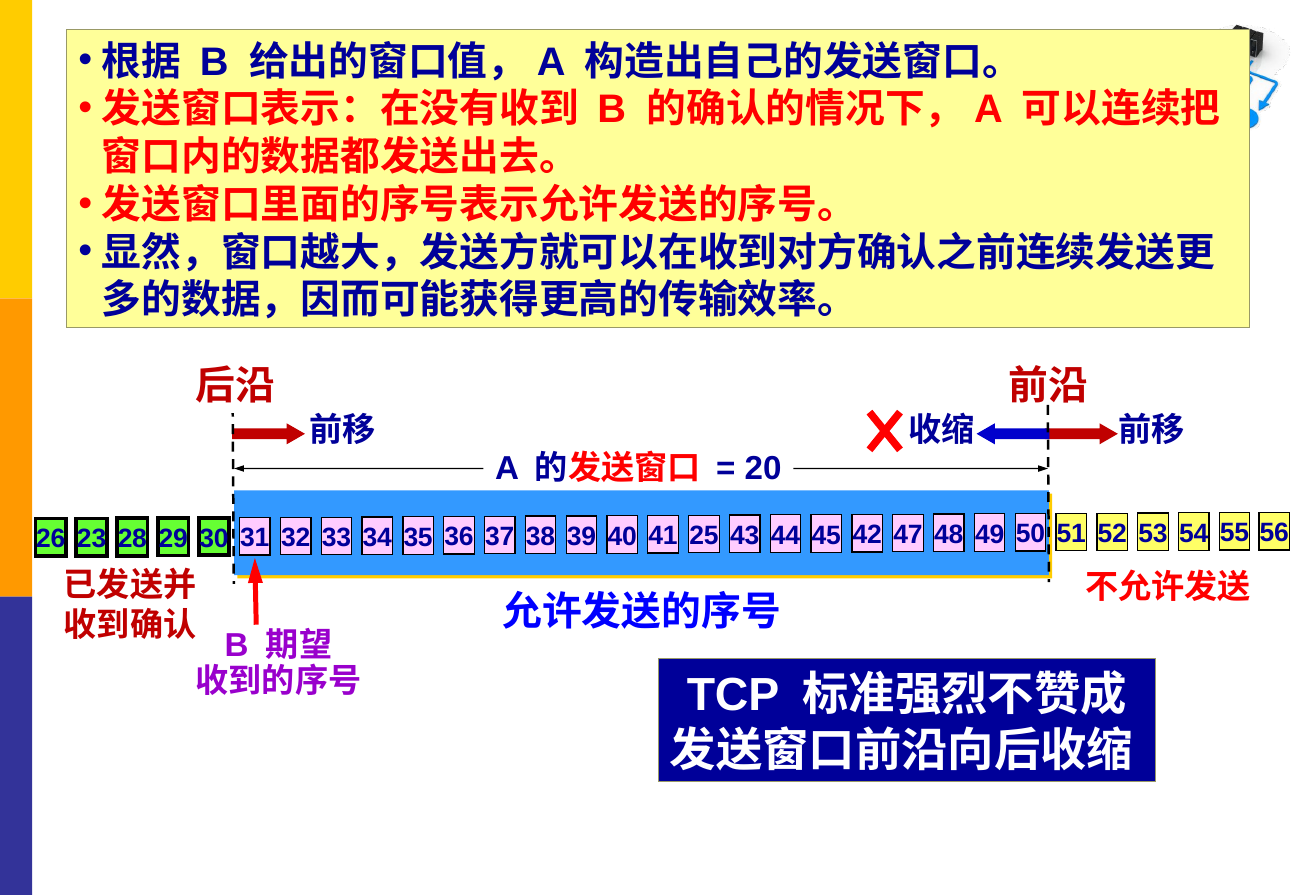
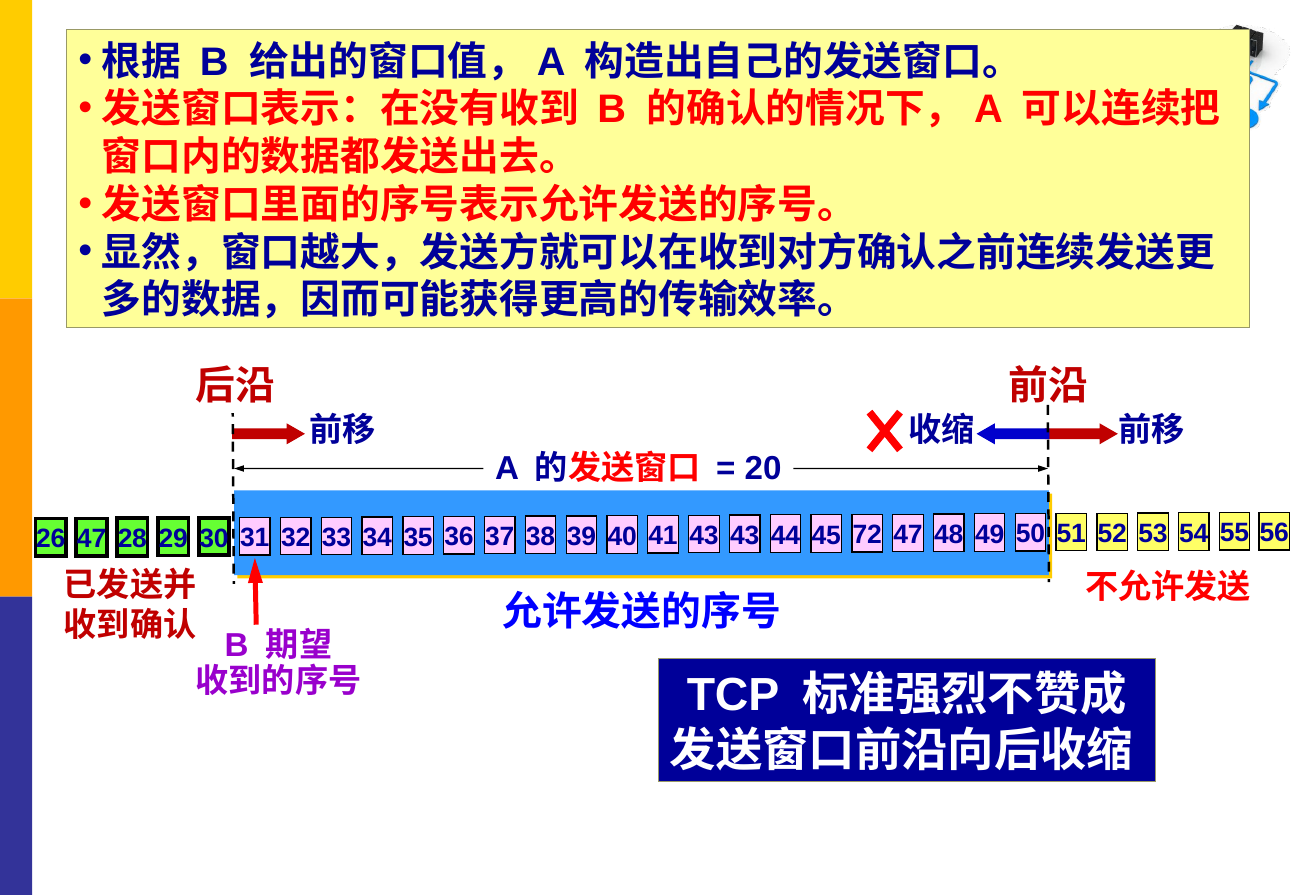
26 23: 23 -> 47 (92, 539)
41 25: 25 -> 43 (704, 536)
42: 42 -> 72 (867, 535)
